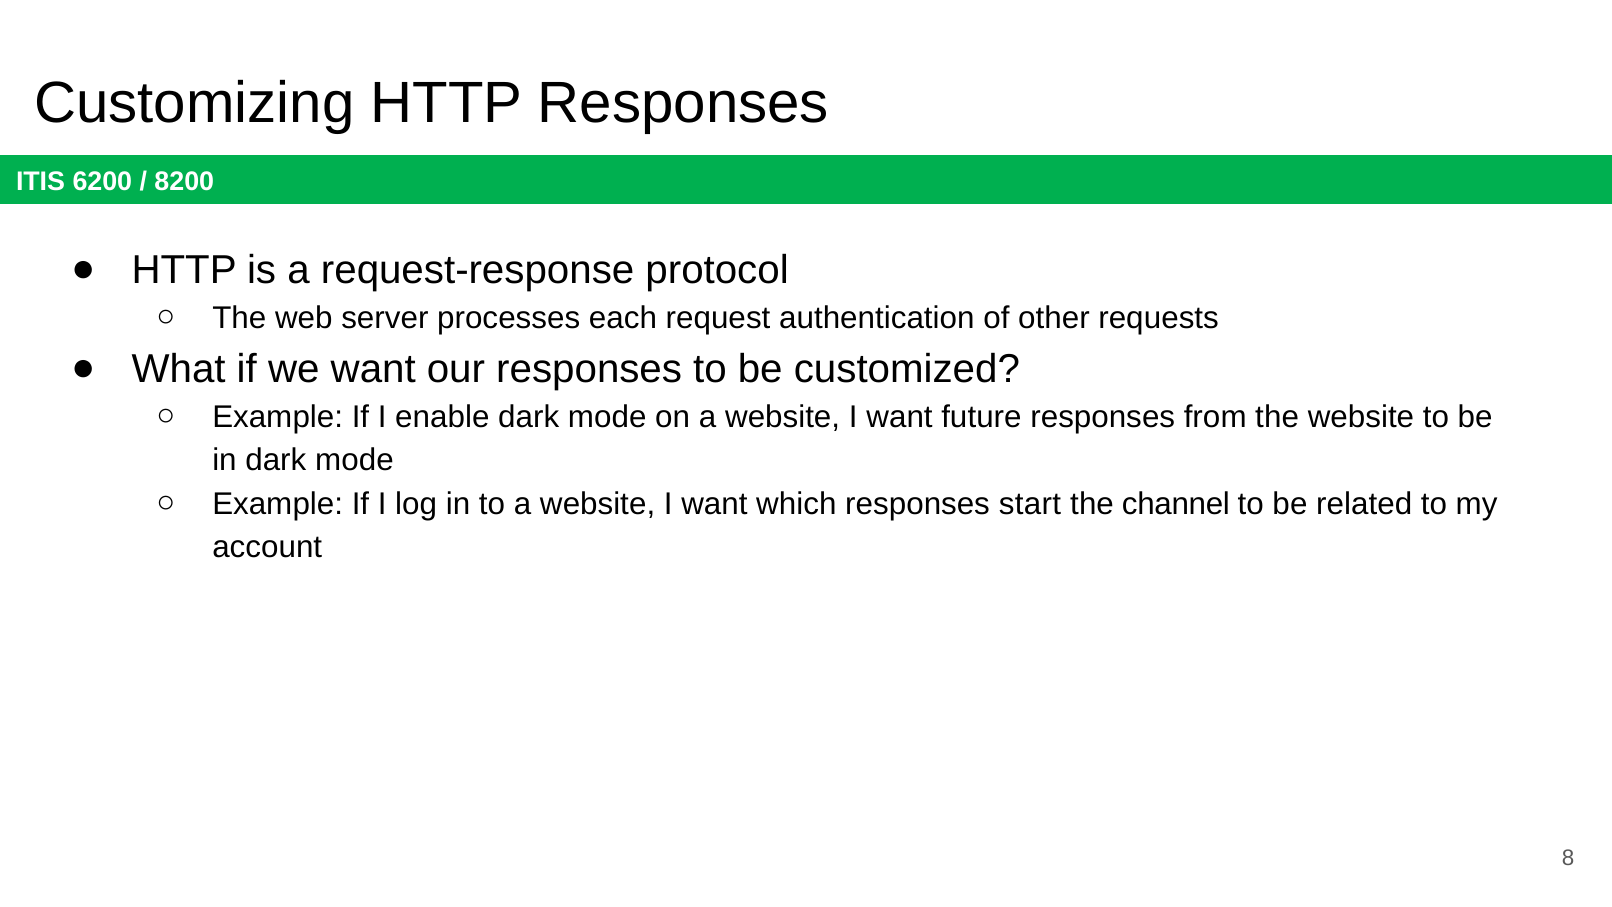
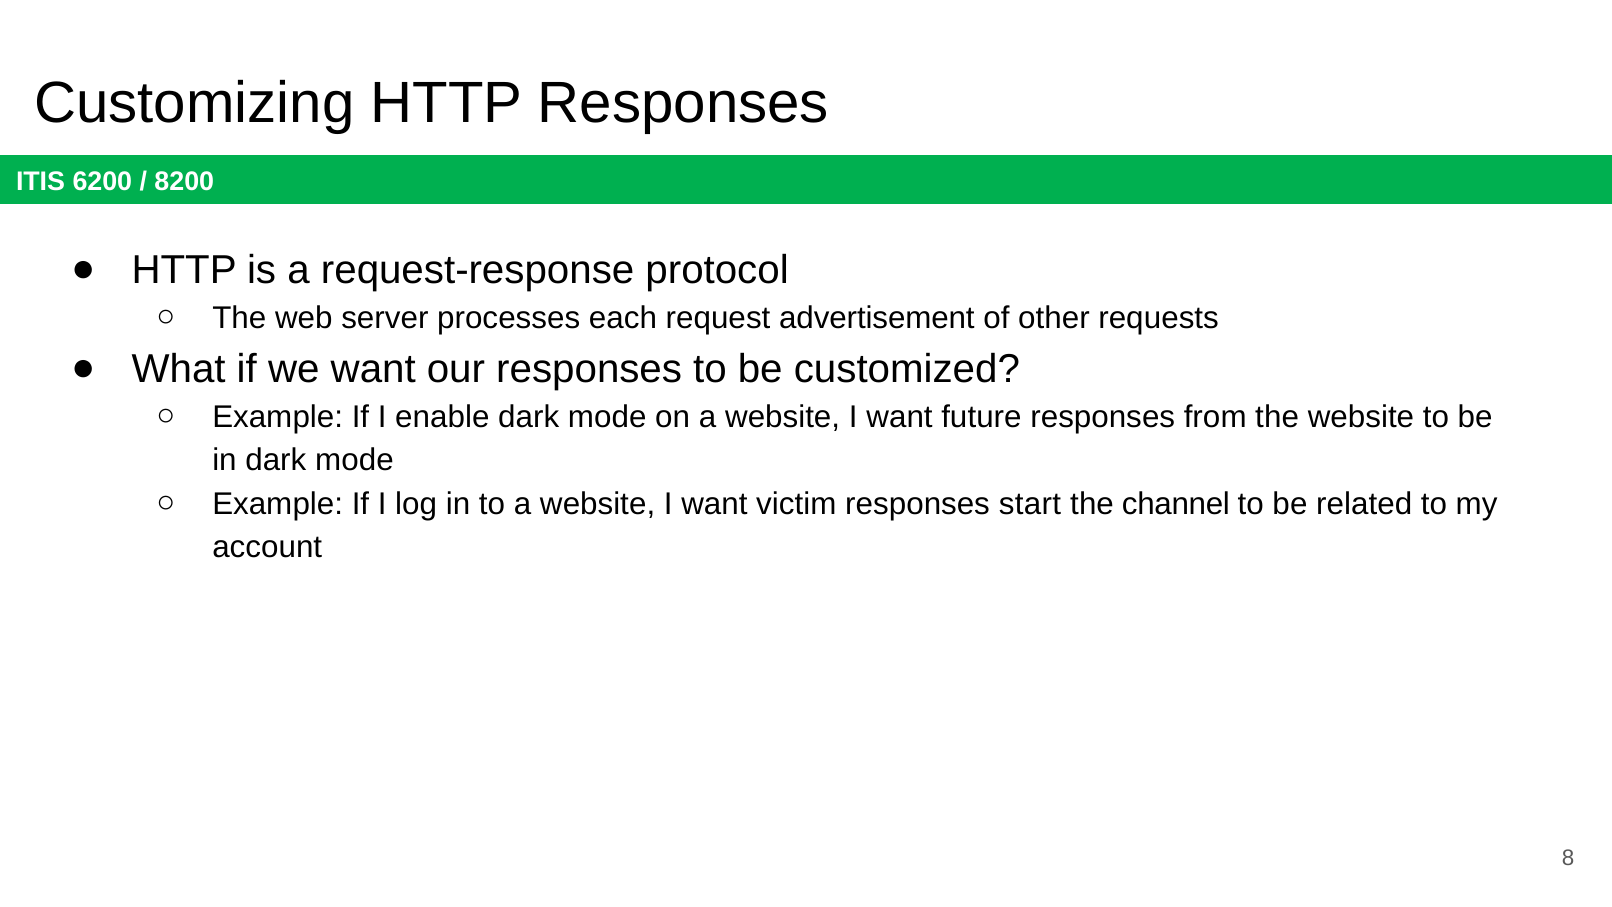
authentication: authentication -> advertisement (877, 318)
which: which -> victim (796, 504)
